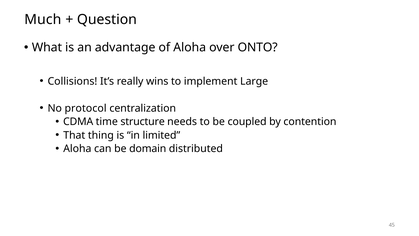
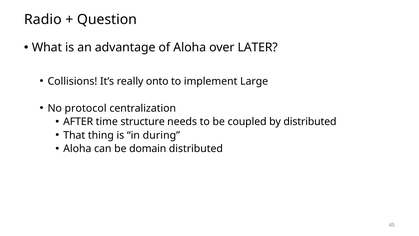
Much: Much -> Radio (43, 20)
ONTO: ONTO -> LATER (258, 47)
wins: wins -> onto (157, 81)
CDMA: CDMA -> AFTER (78, 122)
by contention: contention -> distributed (310, 122)
limited: limited -> during (161, 135)
